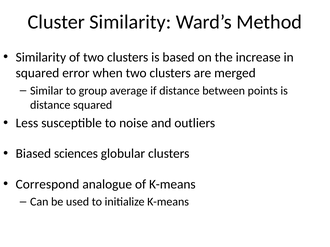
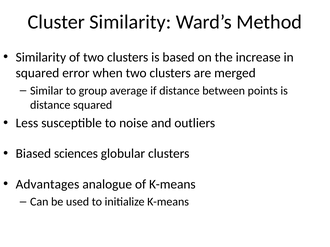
Correspond: Correspond -> Advantages (47, 185)
